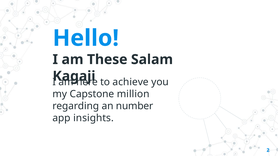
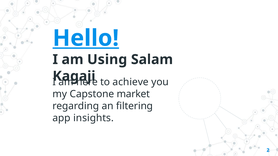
Hello underline: none -> present (86, 38)
These: These -> Using (107, 60)
million: million -> market (133, 94)
number: number -> filtering (135, 106)
